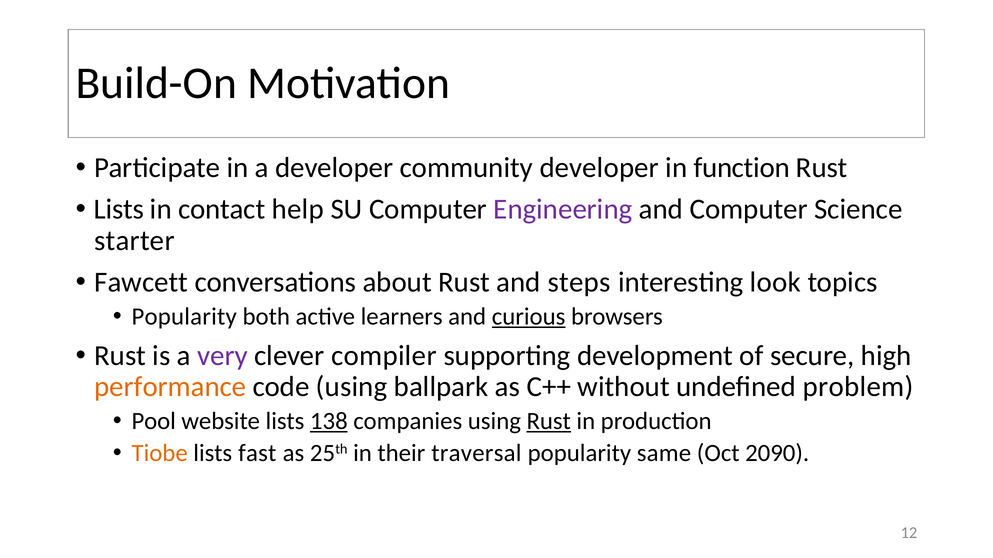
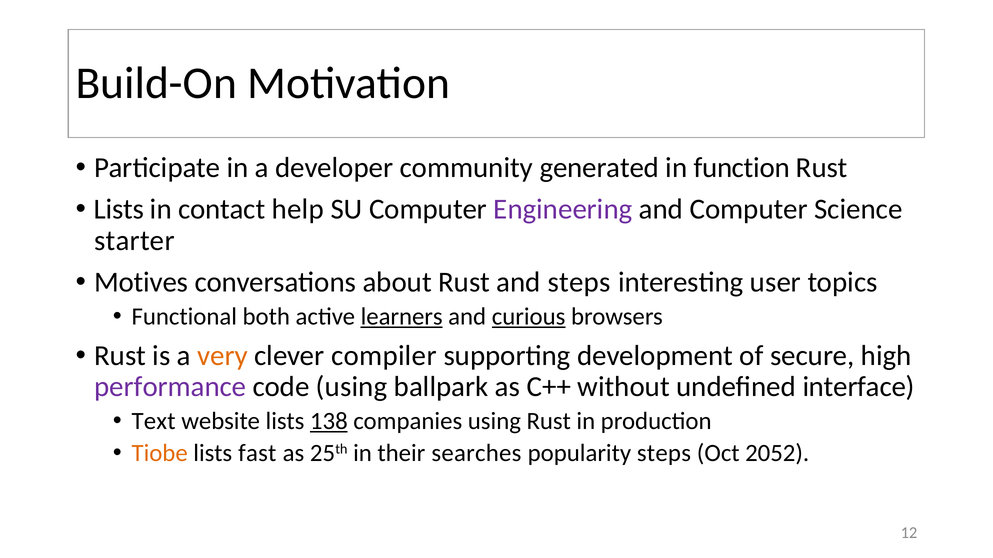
community developer: developer -> generated (599, 168)
Fawcett: Fawcett -> Motives (141, 282)
look: look -> user (775, 282)
Popularity: Popularity -> Functional (184, 317)
learners underline: none -> present (402, 317)
very colour: purple -> orange (222, 356)
performance colour: orange -> purple (170, 387)
problem: problem -> interface (859, 387)
Pool: Pool -> Text (154, 422)
Rust underline: present -> none (549, 422)
traversal: traversal -> searches (476, 454)
popularity same: same -> steps (664, 454)
2090: 2090 -> 2052 (777, 454)
